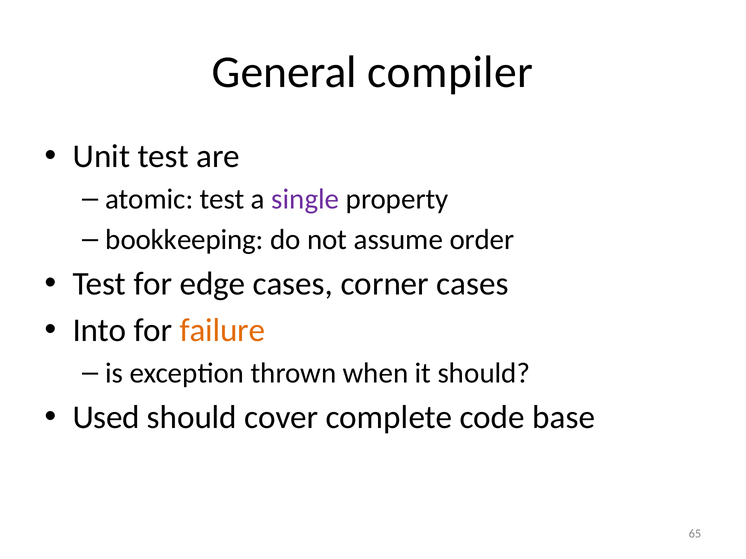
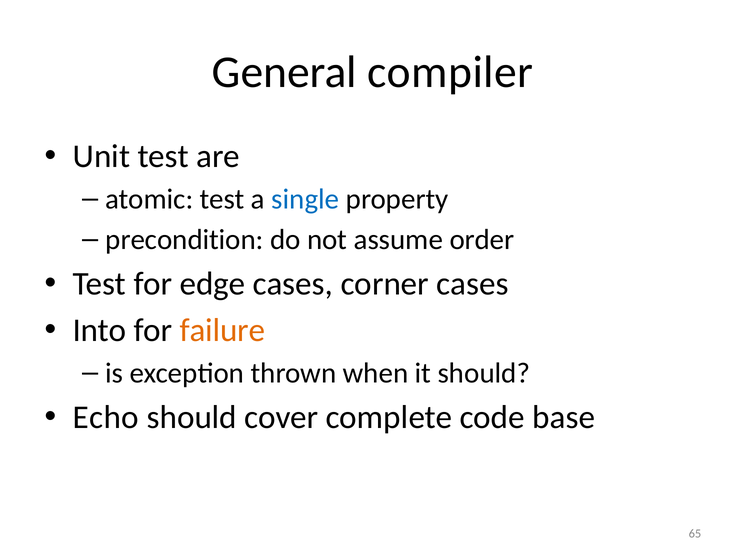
single colour: purple -> blue (305, 199)
bookkeeping: bookkeeping -> precondition (185, 240)
Used: Used -> Echo (106, 418)
